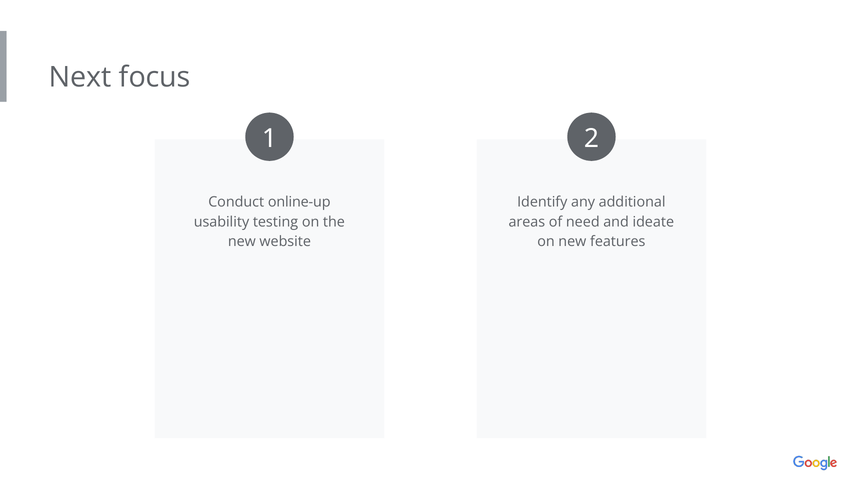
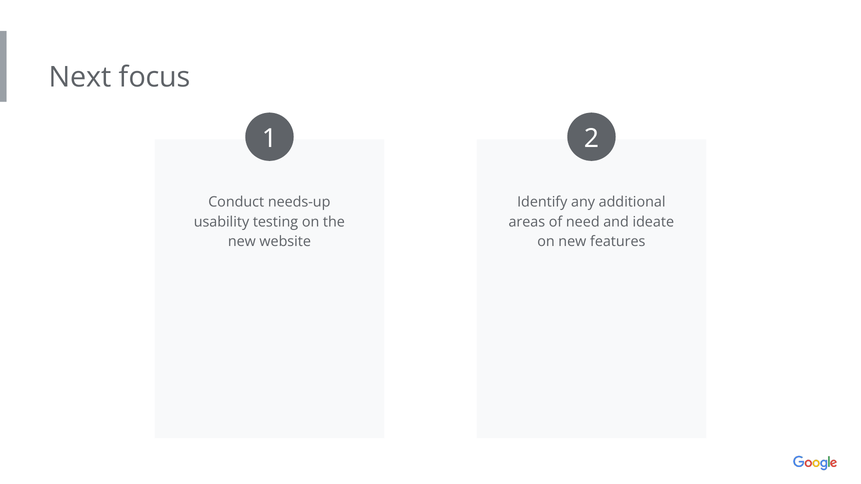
online-up: online-up -> needs-up (299, 202)
